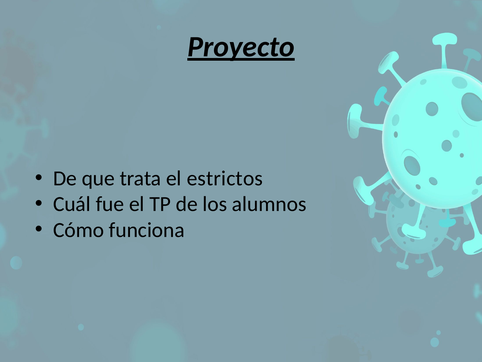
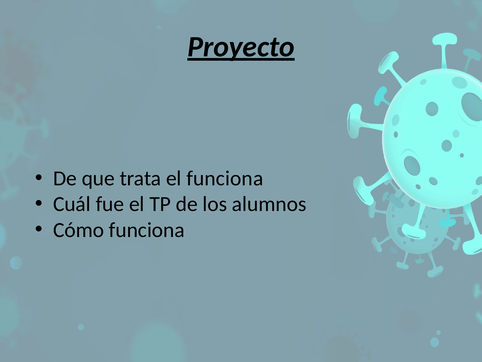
el estrictos: estrictos -> funciona (225, 178)
